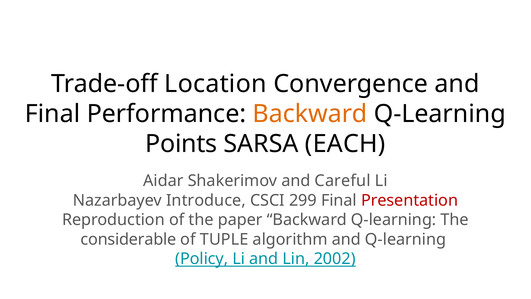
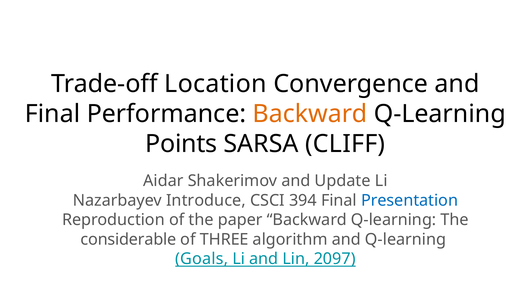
EACH: EACH -> CLIFF (345, 144)
Careful: Careful -> Update (343, 181)
299: 299 -> 394 (303, 200)
Presentation colour: red -> blue (410, 200)
TUPLE: TUPLE -> THREE (224, 239)
Policy: Policy -> Goals (202, 259)
2002: 2002 -> 2097 (335, 259)
